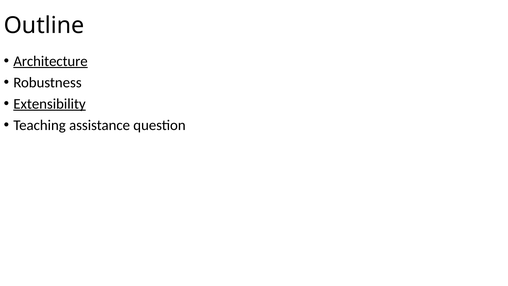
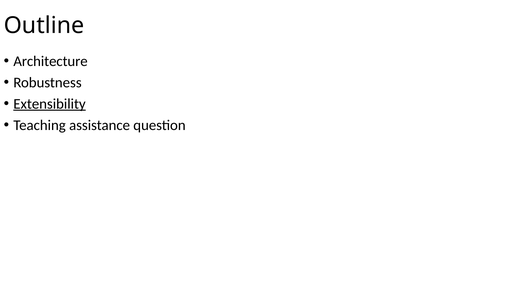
Architecture underline: present -> none (51, 61)
